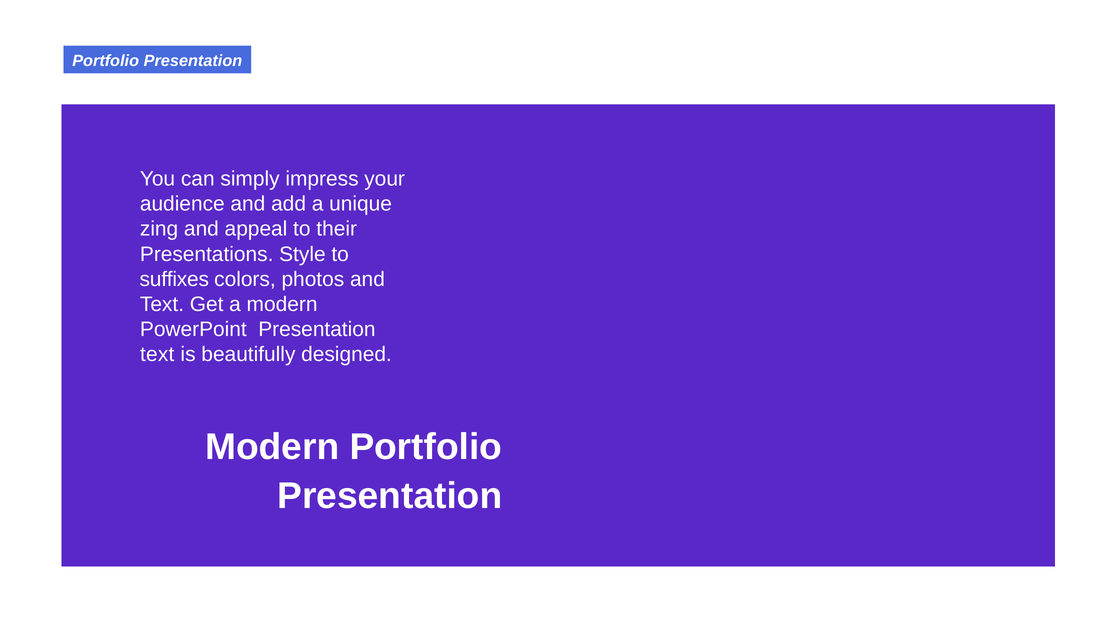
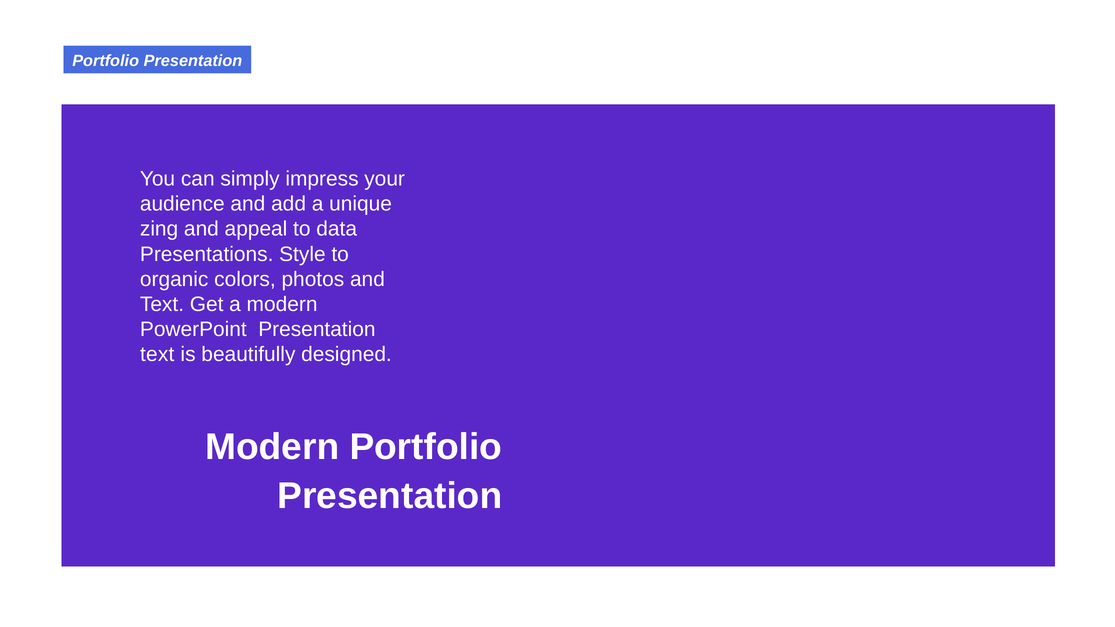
their: their -> data (337, 229)
suffixes: suffixes -> organic (174, 279)
